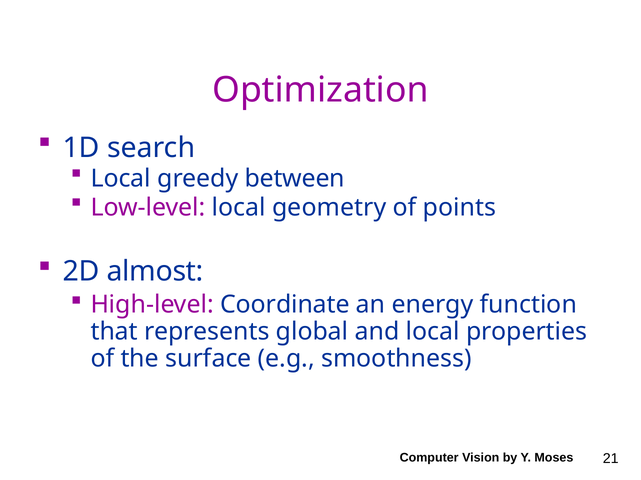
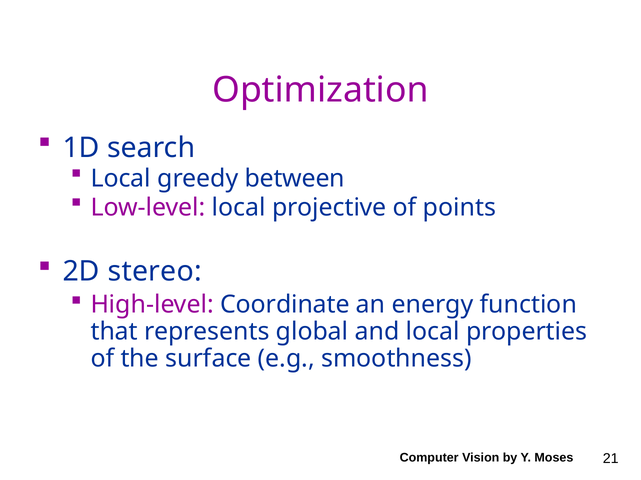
geometry: geometry -> projective (329, 208)
almost: almost -> stereo (155, 272)
